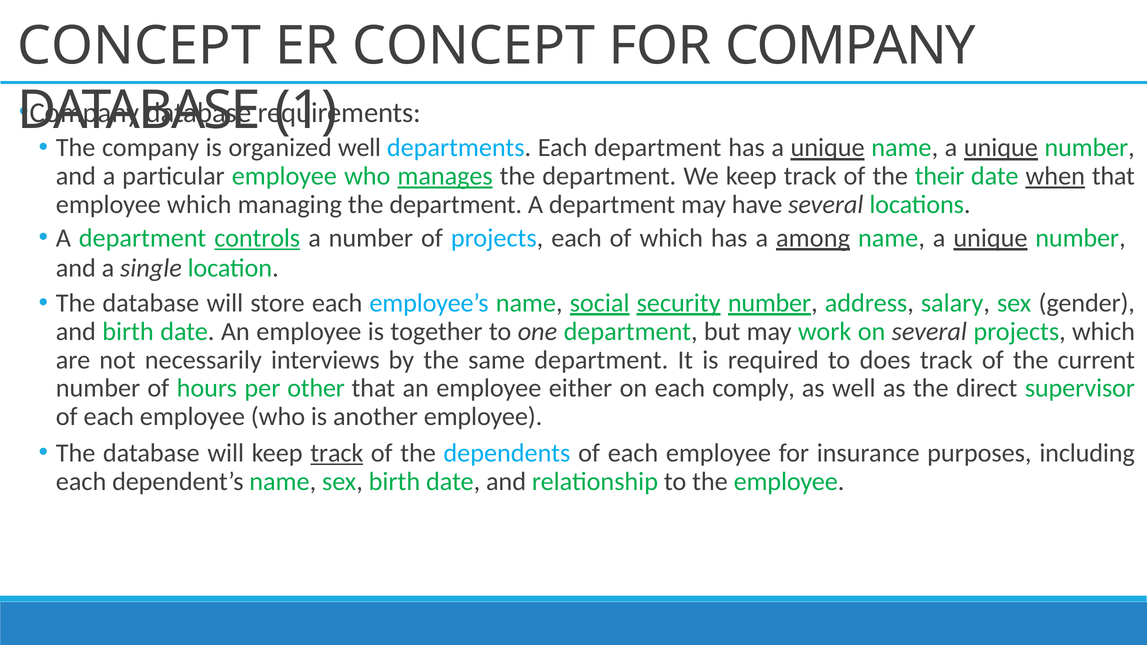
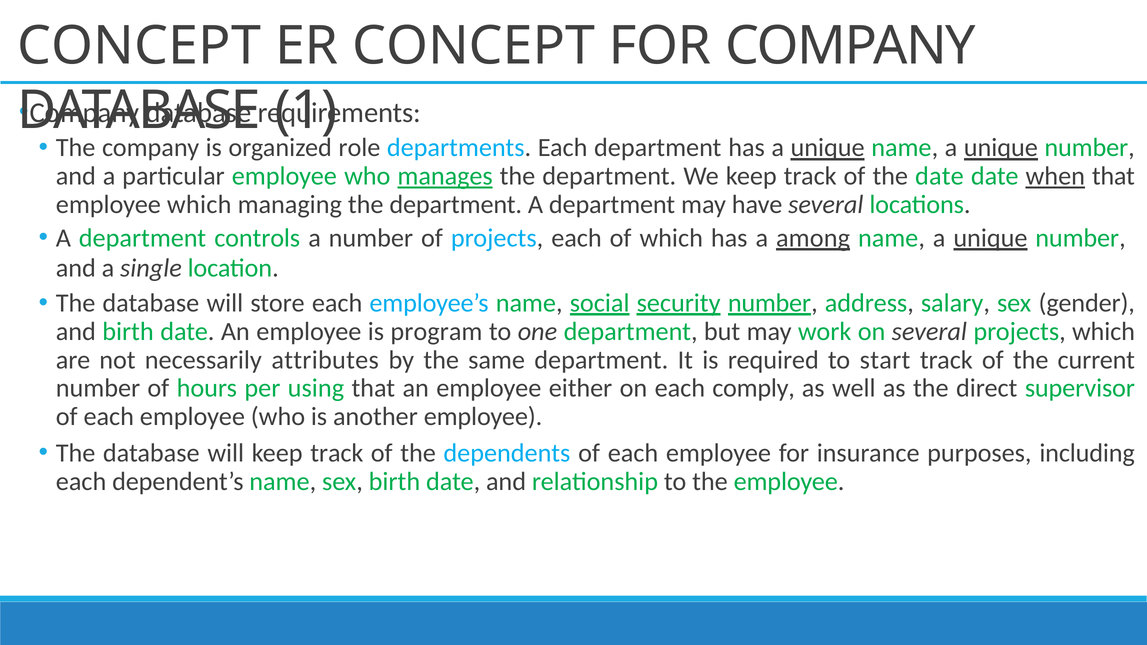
organized well: well -> role (359, 148)
the their: their -> date (939, 176)
controls underline: present -> none (257, 238)
together: together -> program (436, 332)
interviews: interviews -> attributes (325, 360)
does: does -> start (885, 360)
other: other -> using (316, 388)
track underline: present -> none (337, 453)
